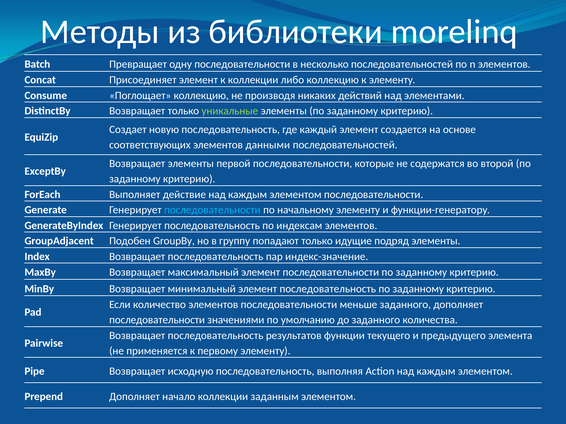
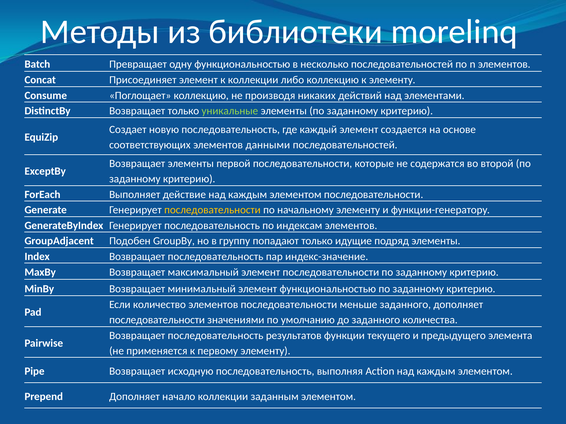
одну последовательности: последовательности -> функциональностью (242, 64)
последовательности colour: light blue -> yellow (212, 210)
элемент последовательность: последовательность -> функциональностью (328, 289)
